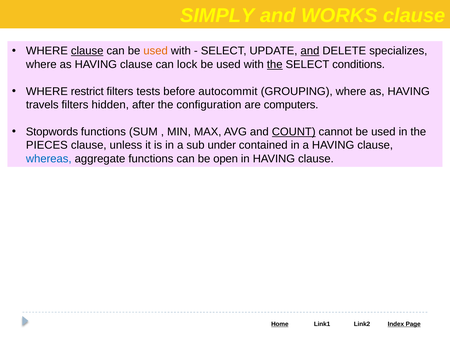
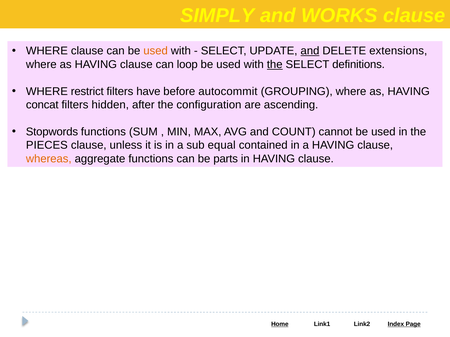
clause underline: present -> none (87, 51)
specializes: specializes -> extensions (398, 51)
lock: lock -> loop (187, 64)
conditions: conditions -> definitions (359, 64)
tests: tests -> have (148, 91)
travels: travels -> concat (42, 105)
computers: computers -> ascending (291, 105)
COUNT underline: present -> none (294, 132)
under: under -> equal (222, 145)
whereas colour: blue -> orange (49, 159)
open: open -> parts (226, 159)
